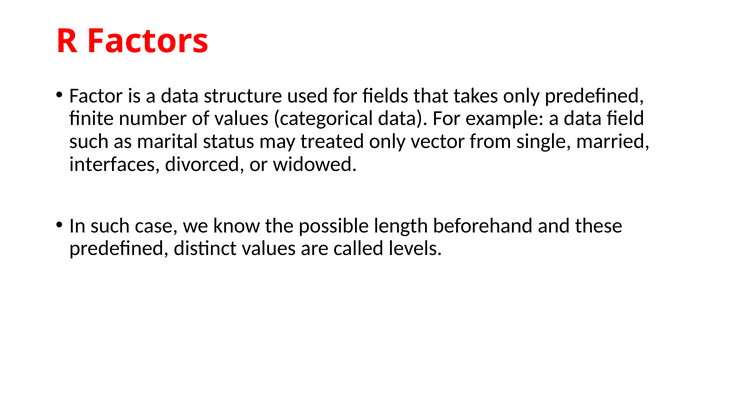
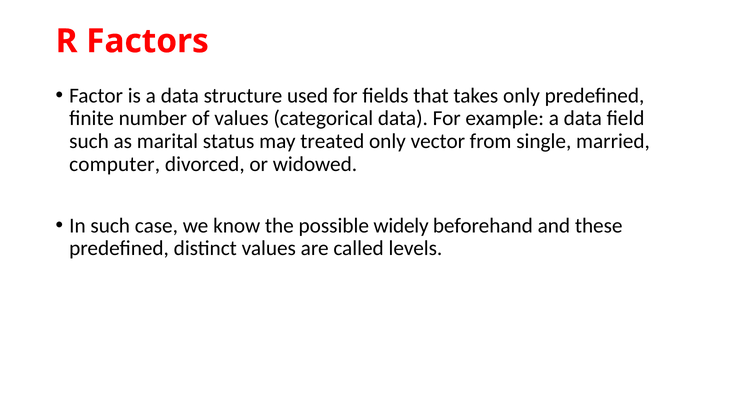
interfaces: interfaces -> computer (115, 164)
length: length -> widely (401, 226)
